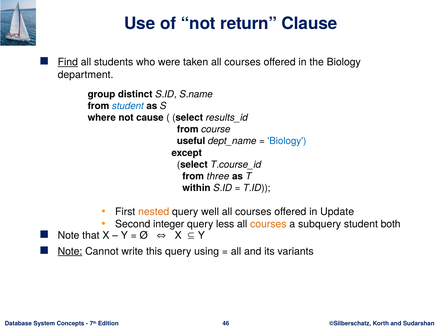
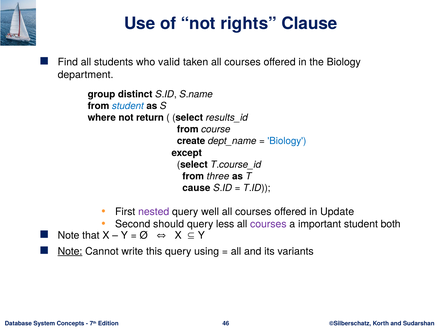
return: return -> rights (249, 24)
Find underline: present -> none (68, 62)
were: were -> valid (169, 62)
cause: cause -> return (150, 118)
useful: useful -> create (191, 141)
within: within -> cause (196, 188)
nested colour: orange -> purple (154, 212)
integer: integer -> should (169, 224)
courses colour: orange -> purple (268, 224)
subquery: subquery -> important (320, 224)
